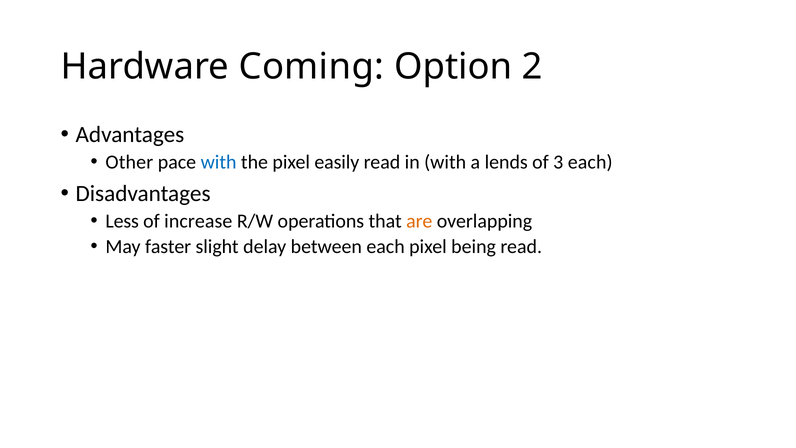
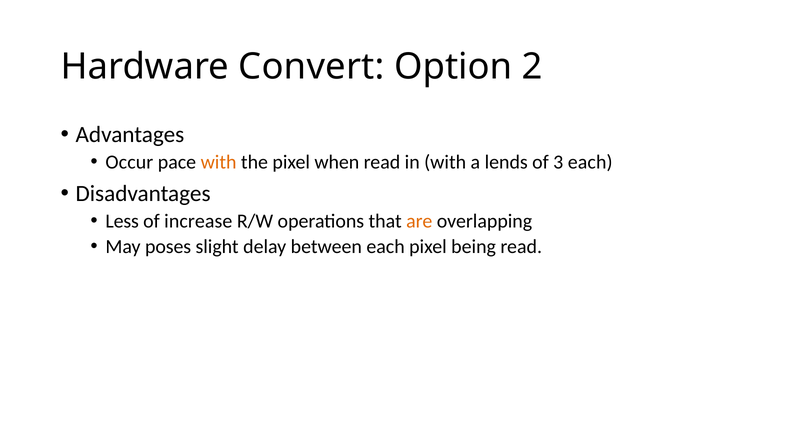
Coming: Coming -> Convert (311, 67)
Other: Other -> Occur (129, 162)
with colour: blue -> orange (219, 162)
easily: easily -> when (337, 162)
faster: faster -> poses (168, 247)
